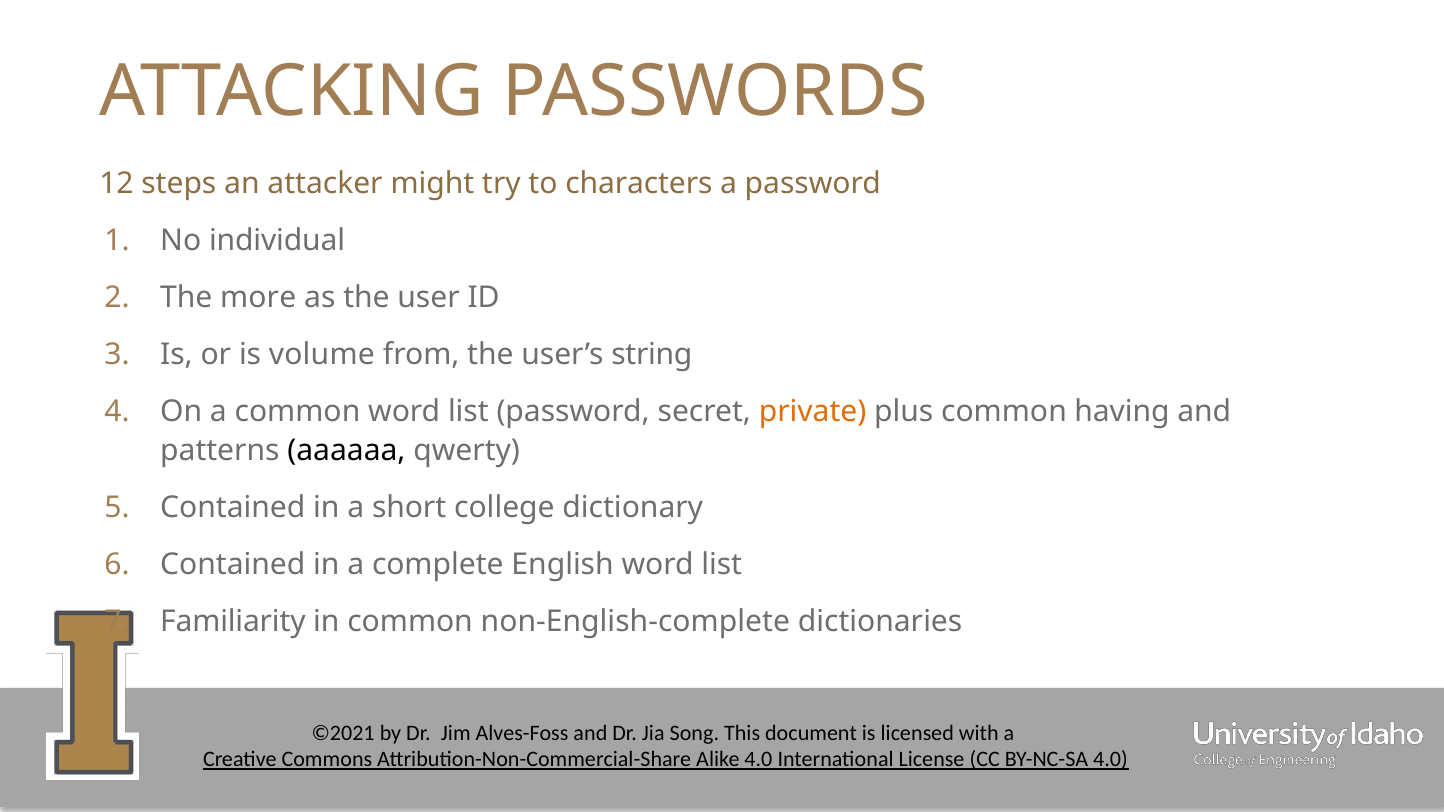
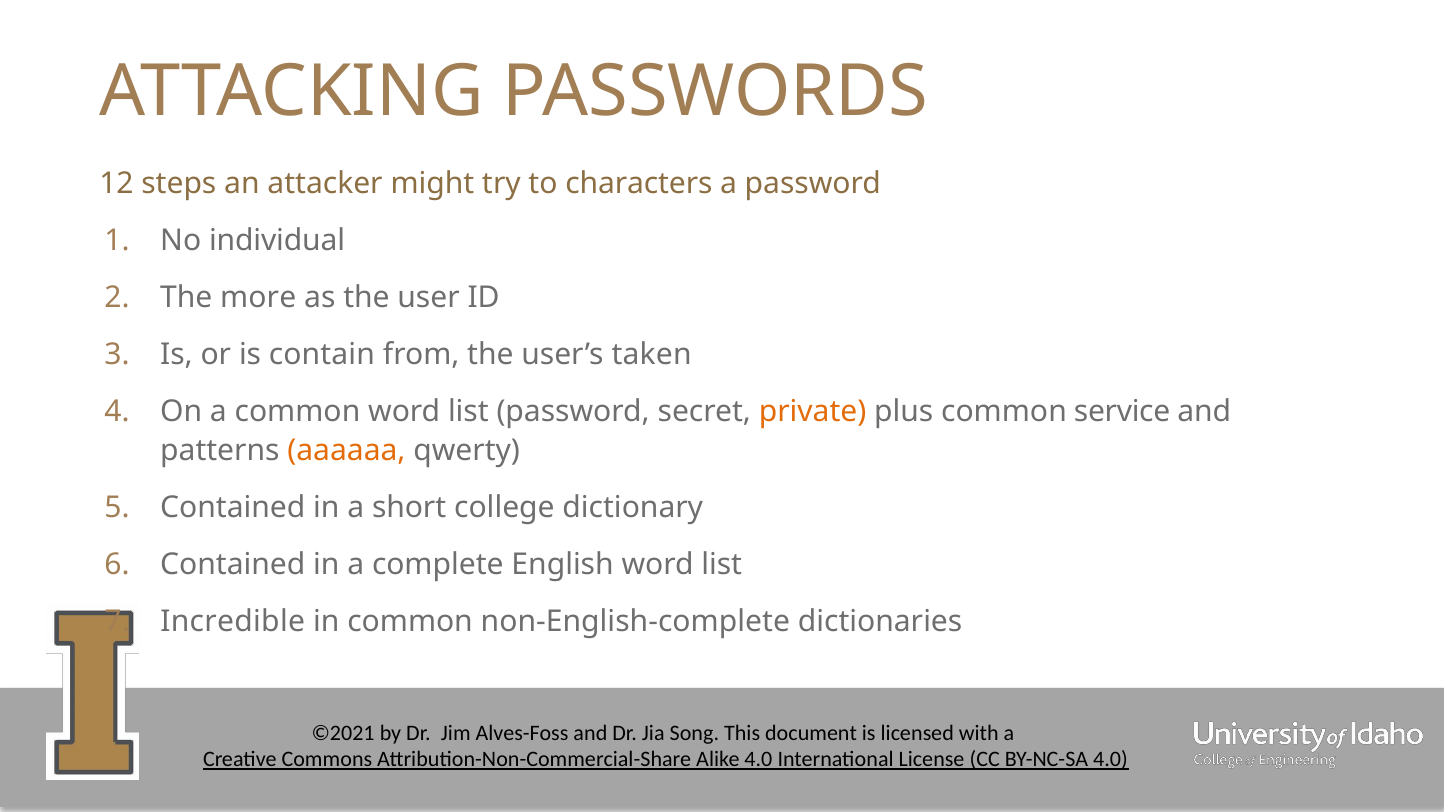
volume: volume -> contain (322, 355)
string: string -> taken (652, 355)
having: having -> service (1122, 412)
aaaaaa colour: black -> orange (346, 451)
Familiarity: Familiarity -> Incredible (233, 622)
